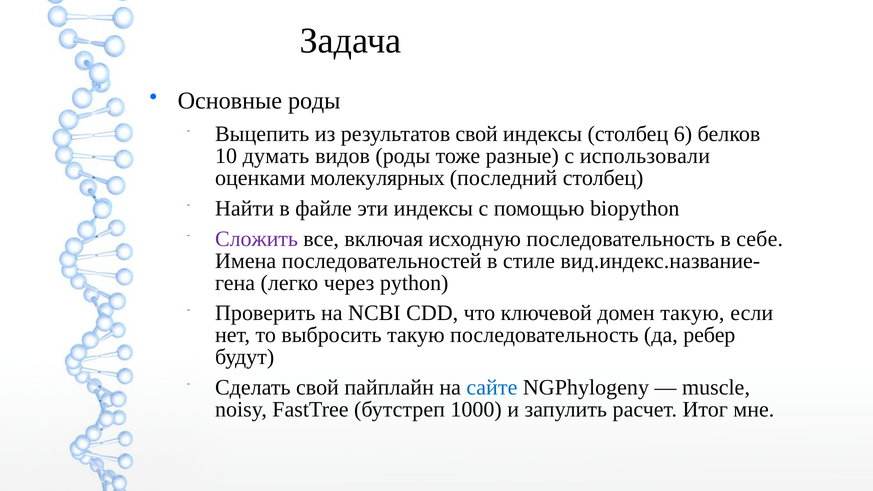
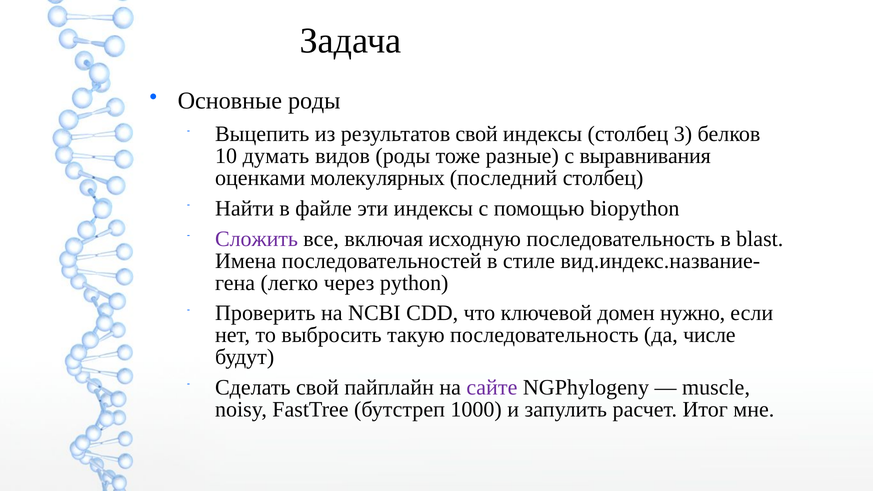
6: 6 -> 3 (683, 134)
использовали: использовали -> выравнивания (645, 156)
себе: себе -> blast (760, 239)
домен такую: такую -> нужно (693, 313)
ребер: ребер -> числе (709, 335)
сайте colour: blue -> purple (492, 388)
